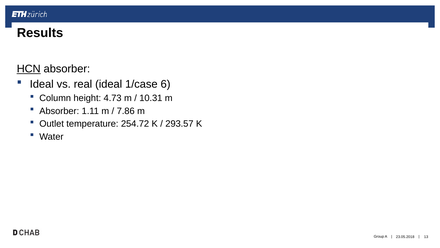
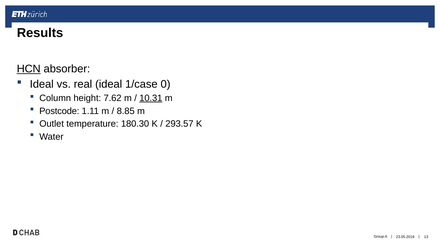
6: 6 -> 0 (166, 84)
4.73: 4.73 -> 7.62 (113, 98)
10.31 underline: none -> present (151, 98)
Absorber: Absorber -> Postcode (59, 111)
7.86: 7.86 -> 8.85 (126, 111)
254.72: 254.72 -> 180.30 (135, 124)
